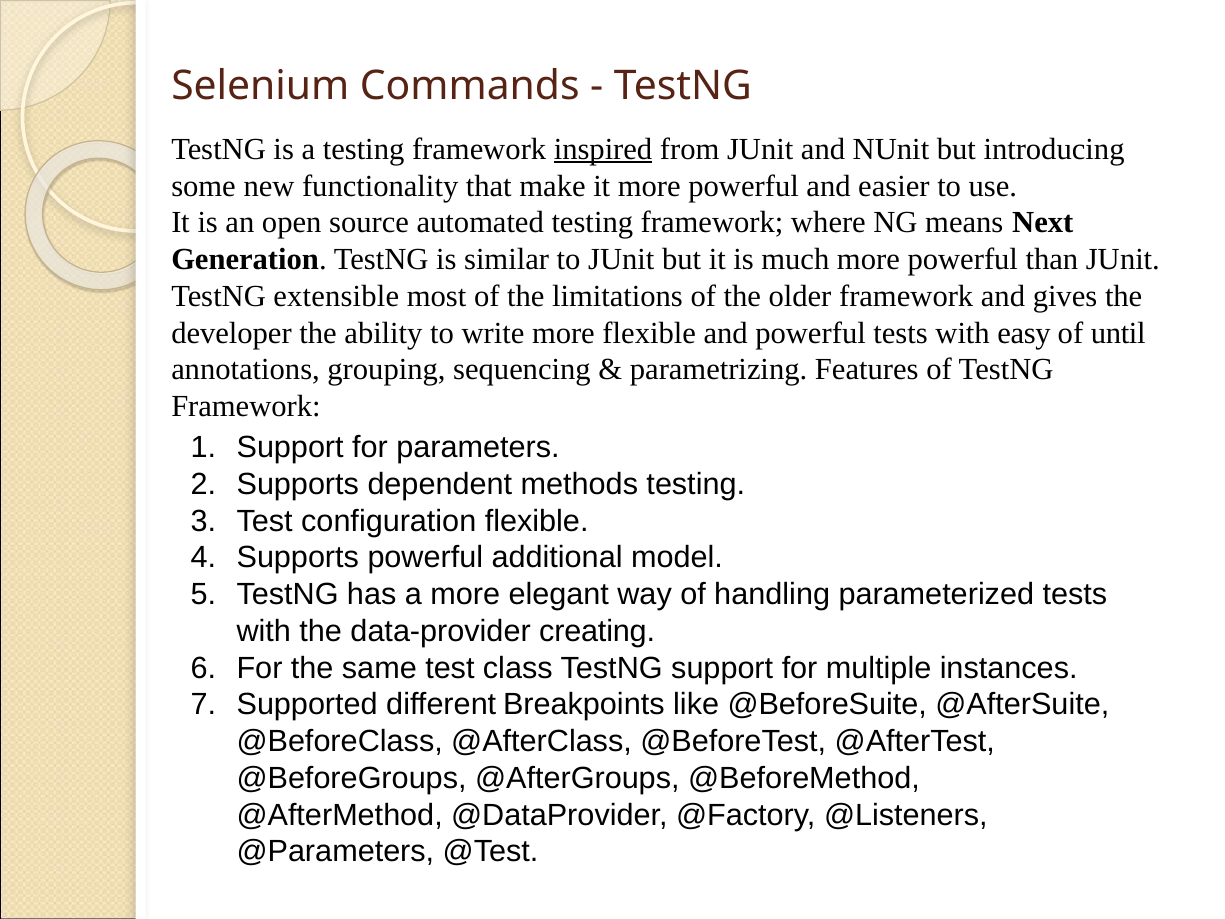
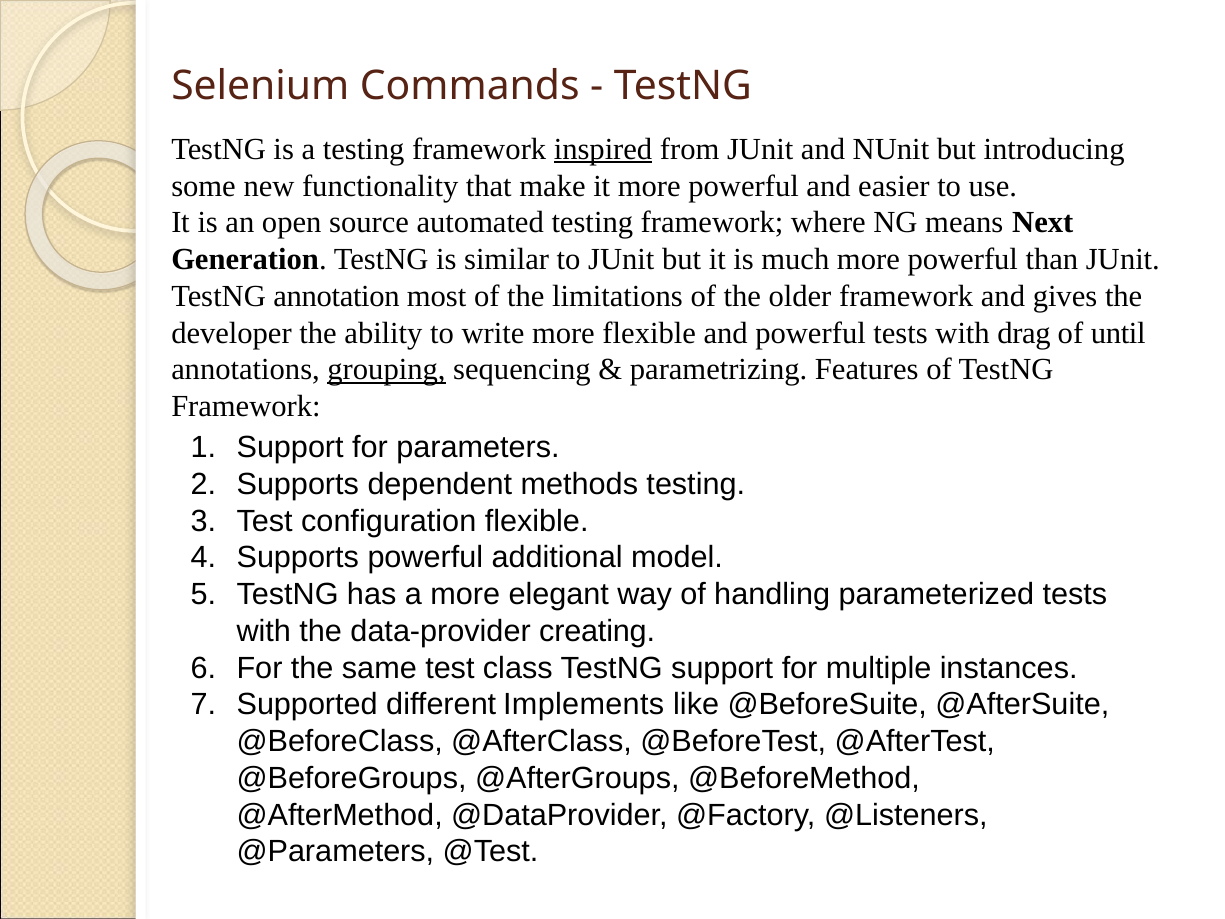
extensible: extensible -> annotation (337, 296)
easy: easy -> drag (1024, 333)
grouping underline: none -> present (386, 370)
Breakpoints: Breakpoints -> Implements (584, 705)
